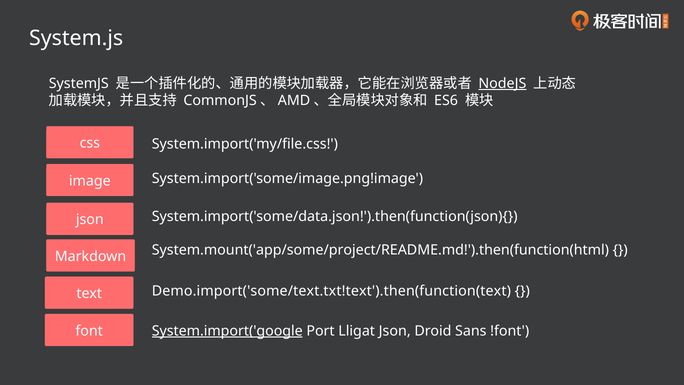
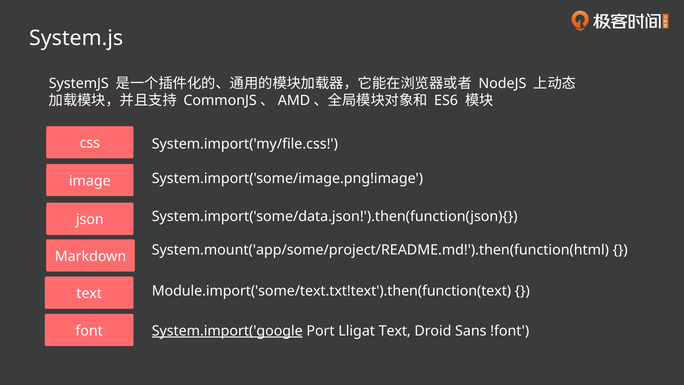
NodeJS underline: present -> none (502, 83)
Demo.import('some/text.txt!text').then(function(text: Demo.import('some/text.txt!text').then(function(text -> Module.import('some/text.txt!text').then(function(text (331, 291)
Lligat Json: Json -> Text (395, 331)
